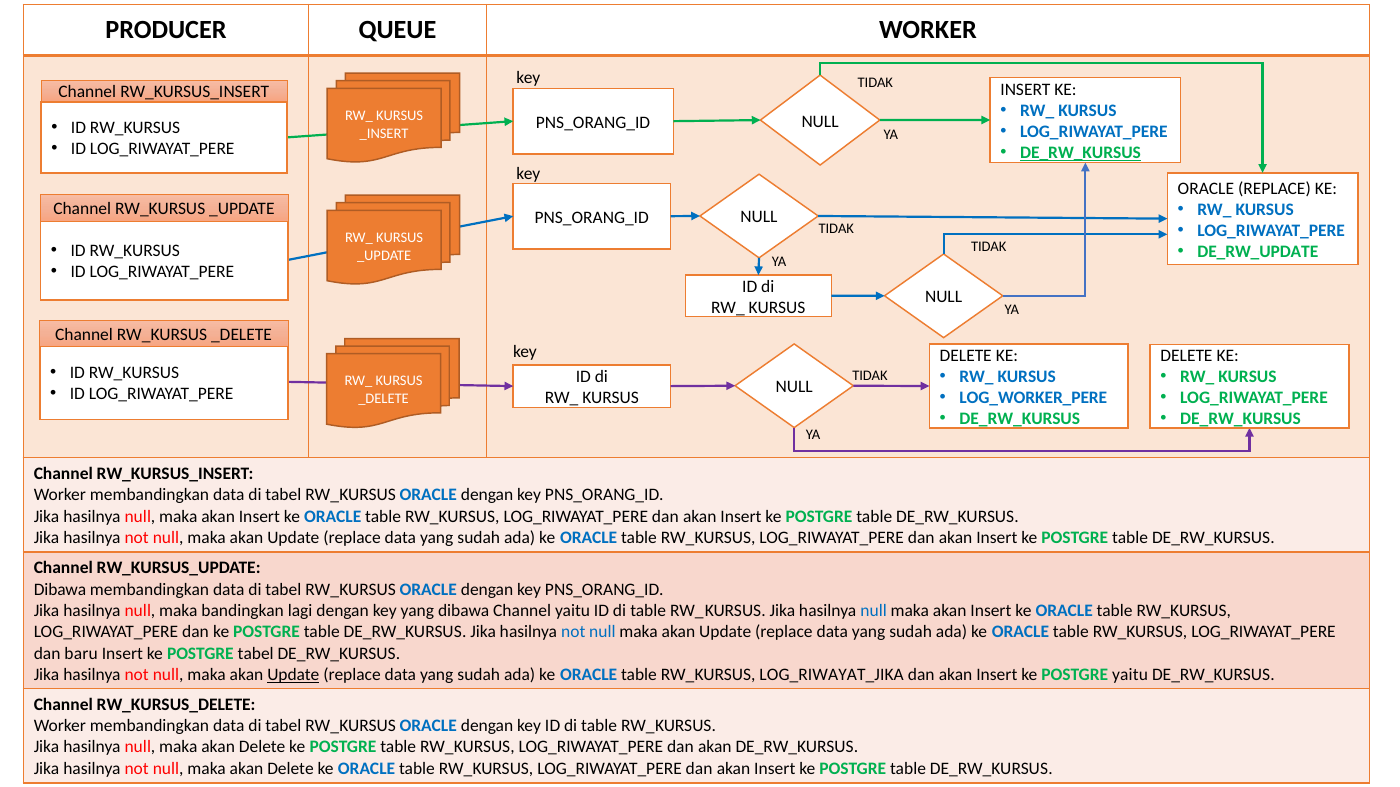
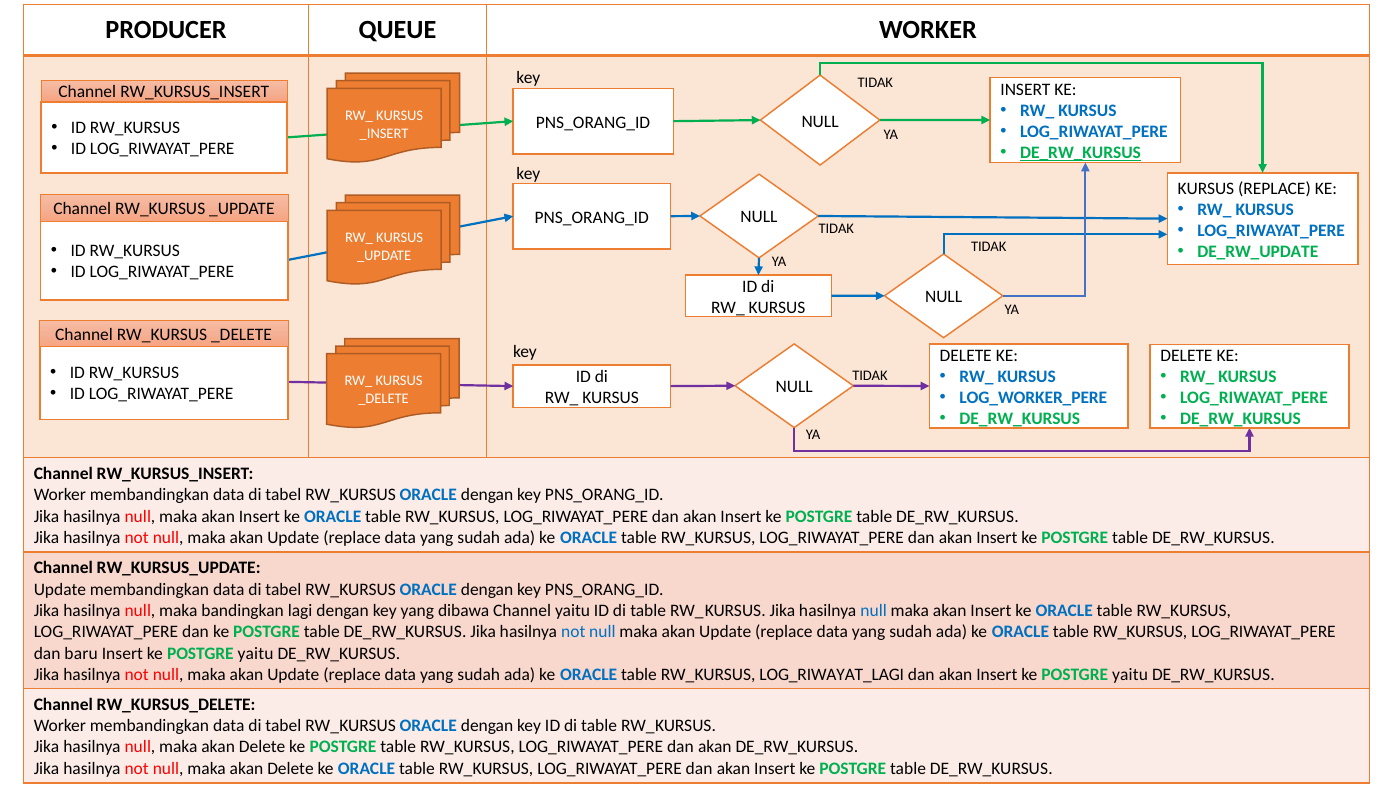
ORACLE: ORACLE -> KURSUS (1206, 189)
Dibawa: Dibawa -> Update (60, 590)
tabel: tabel -> yaitu (256, 654)
Update underline: present -> none (293, 675)
LOG_RIWAYAT_JIKA: LOG_RIWAYAT_JIKA -> LOG_RIWAYAT_LAGI (832, 675)
